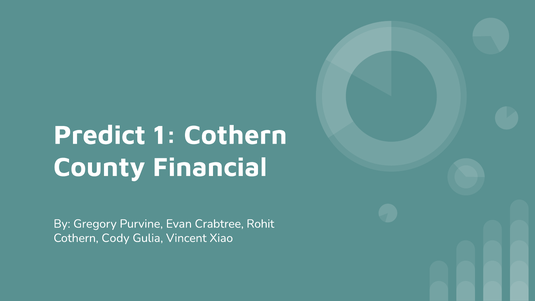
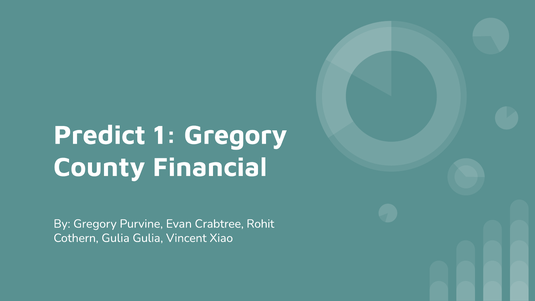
1 Cothern: Cothern -> Gregory (236, 135)
Cothern Cody: Cody -> Gulia (116, 238)
